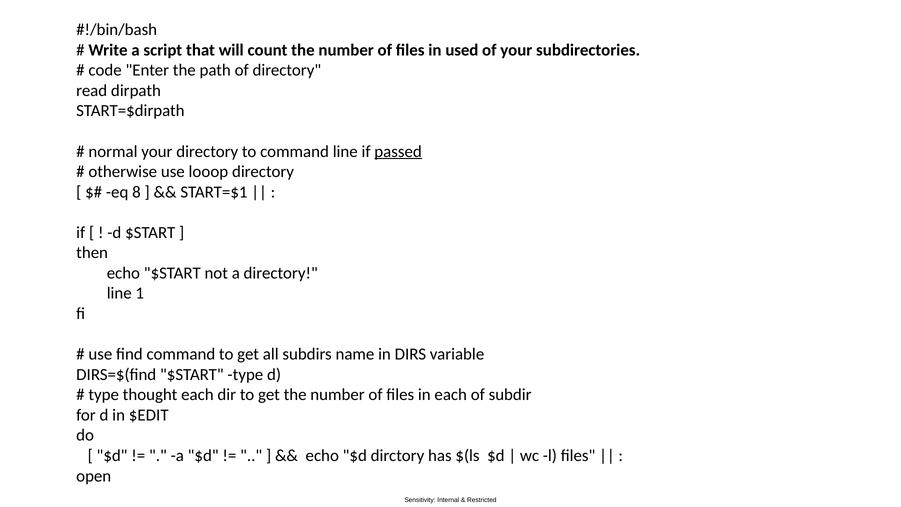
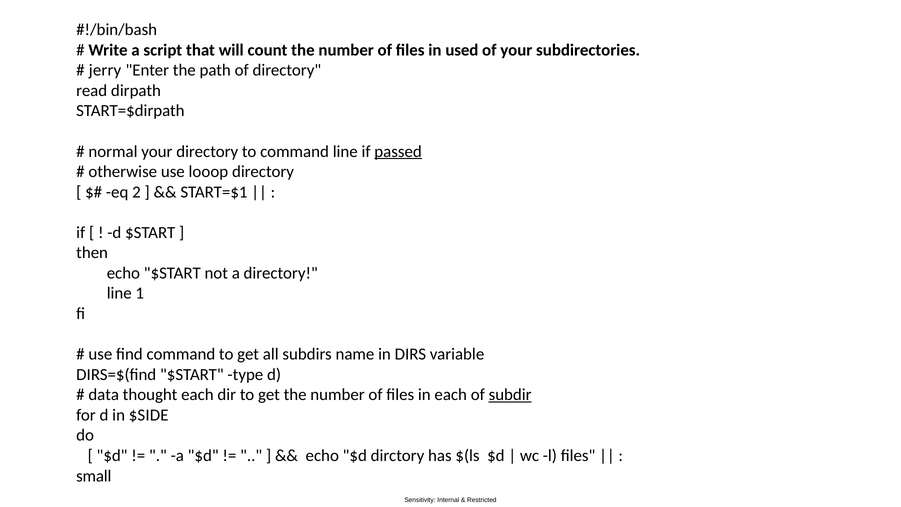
code: code -> jerry (105, 70)
8: 8 -> 2 (136, 192)
type: type -> data (104, 395)
subdir underline: none -> present (510, 395)
$EDIT: $EDIT -> $SIDE (149, 415)
open: open -> small (94, 476)
